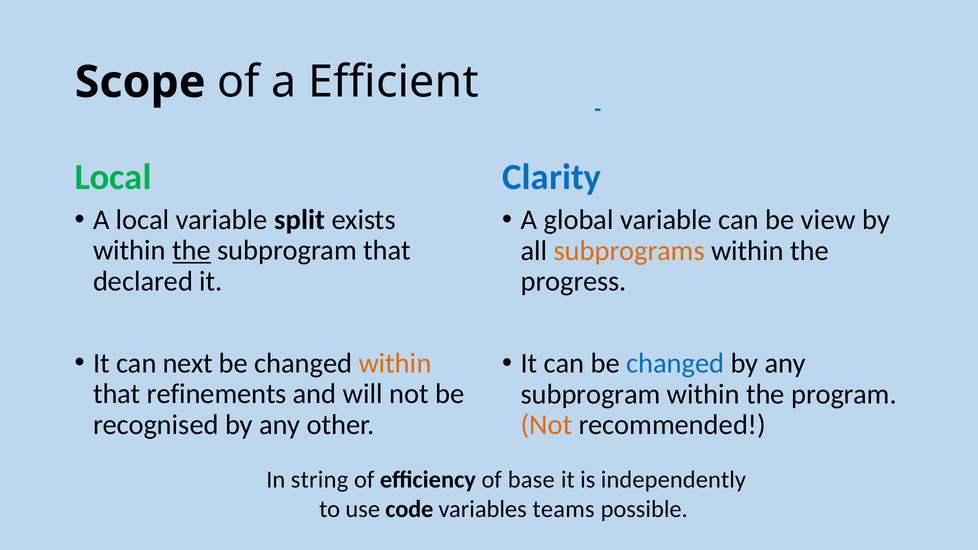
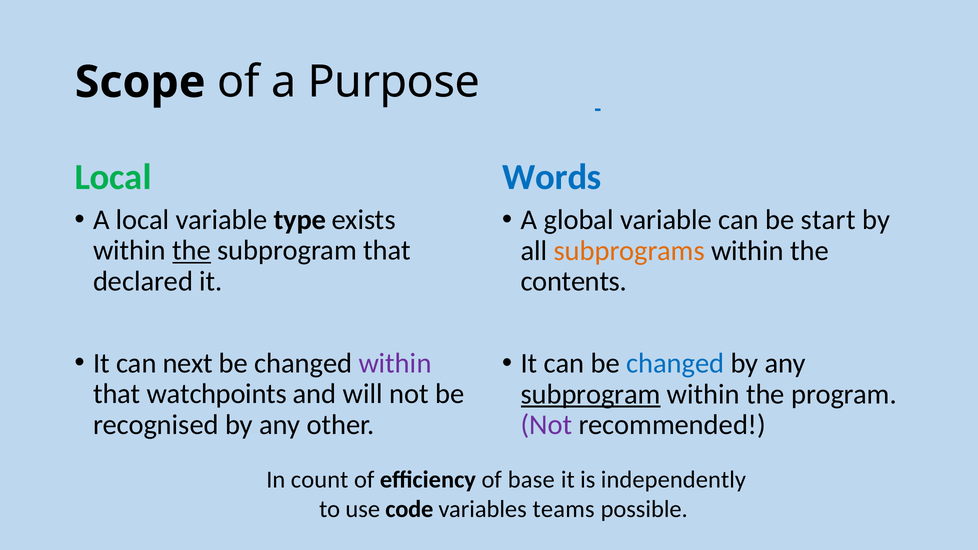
Efficient: Efficient -> Purpose (394, 82)
Clarity: Clarity -> Words (552, 177)
split: split -> type (300, 220)
view: view -> start (828, 220)
progress: progress -> contents (574, 281)
within colour: orange -> purple (395, 363)
refinements: refinements -> watchpoints (217, 394)
subprogram underline: none -> present (591, 394)
Not colour: orange -> purple (547, 425)
string: string -> count (320, 480)
